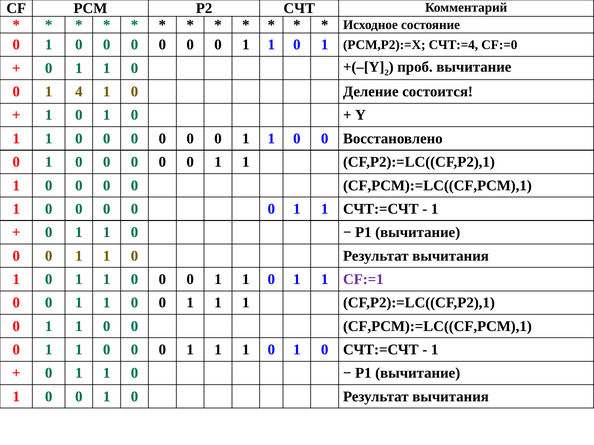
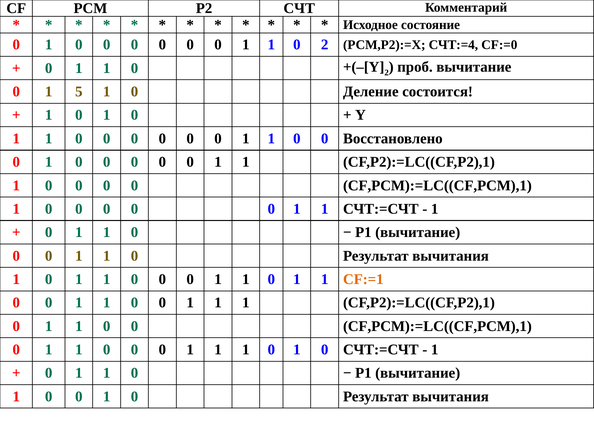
1: 1 -> 2 (325, 45)
4: 4 -> 5 (79, 92)
CF:=1 colour: purple -> orange (363, 280)
